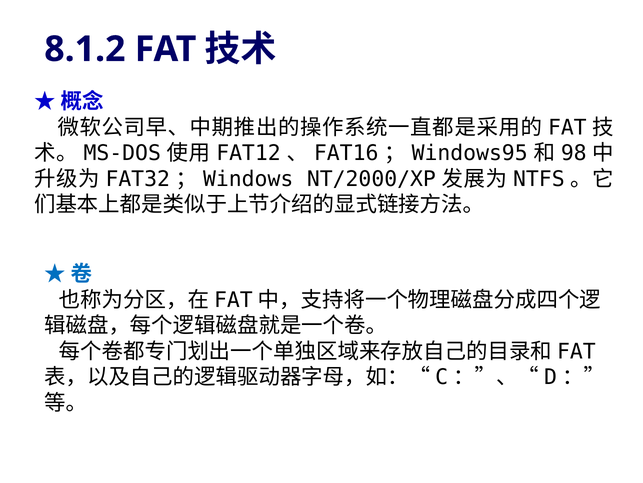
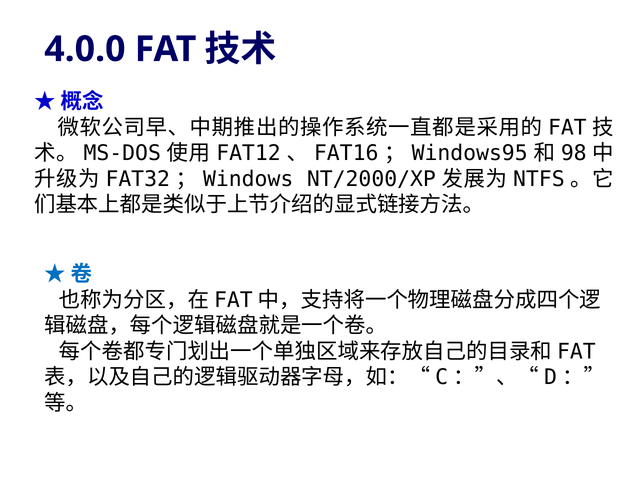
8.1.2: 8.1.2 -> 4.0.0 (85, 49)
